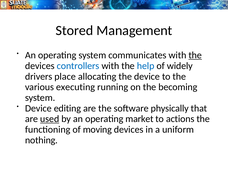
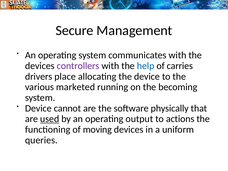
Stored: Stored -> Secure (74, 30)
the underline: present -> none (195, 55)
controllers colour: blue -> purple (78, 66)
widely: widely -> carries (180, 66)
executing: executing -> marketed (76, 87)
editing: editing -> cannot (67, 108)
market: market -> output (139, 119)
nothing: nothing -> queries (41, 140)
